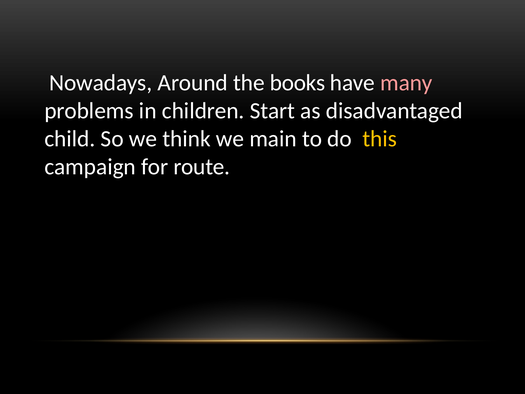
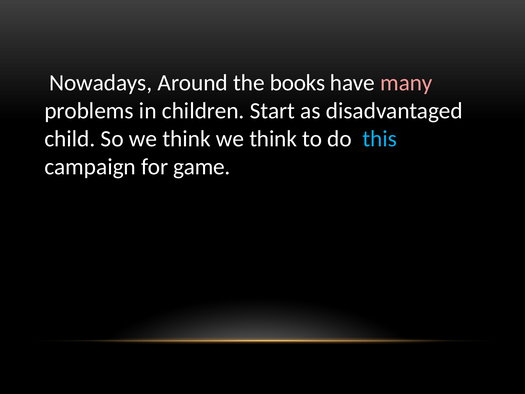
think we main: main -> think (273, 139)
this colour: yellow -> light blue (380, 139)
route: route -> game (202, 167)
